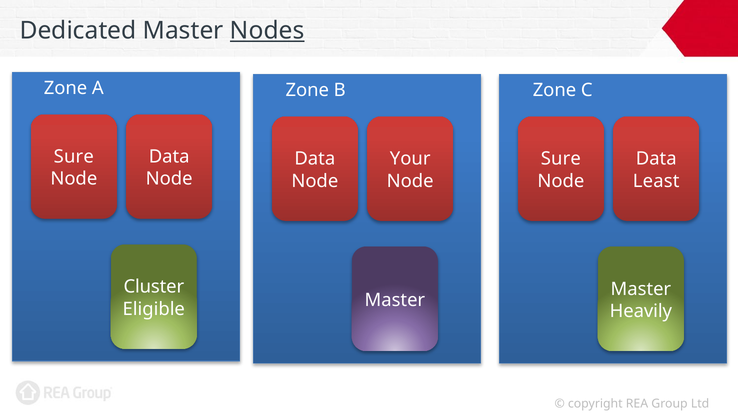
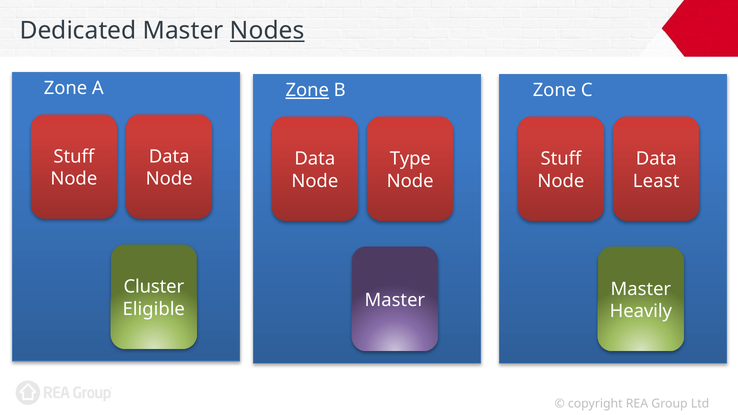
Zone underline: none -> present (307, 90)
Sure: Sure -> Stuff (74, 157)
Your: Your -> Type (410, 159)
Sure: Sure -> Stuff (561, 159)
